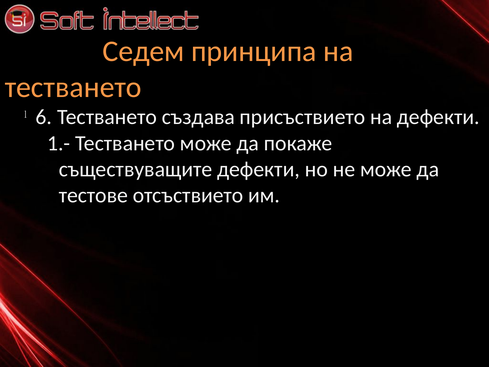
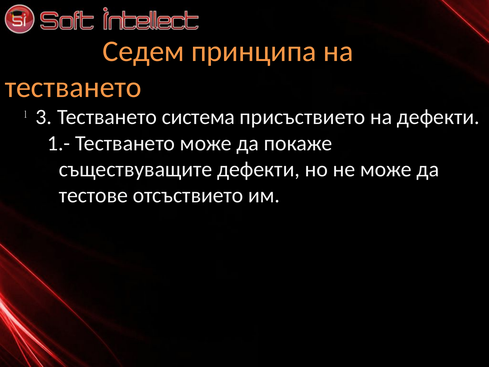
6: 6 -> 3 (44, 117)
създава: създава -> система (198, 117)
